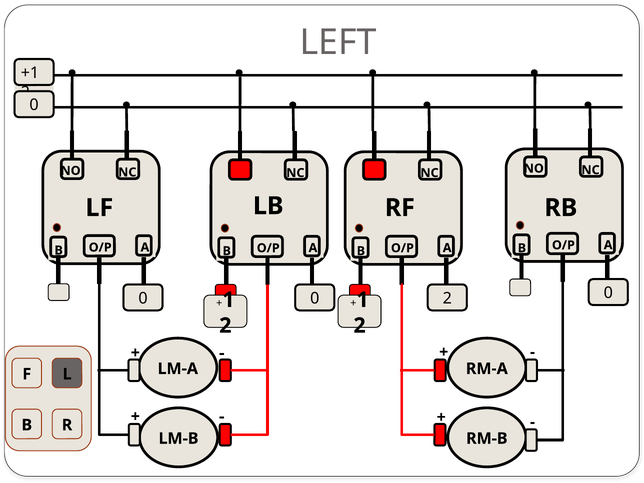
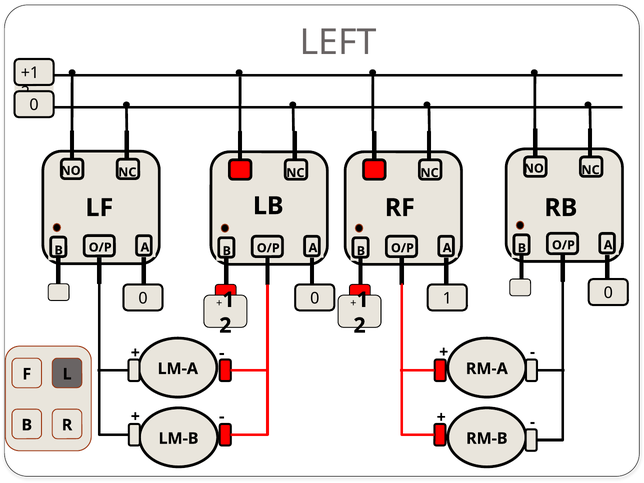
0 2: 2 -> 1 (447, 298)
